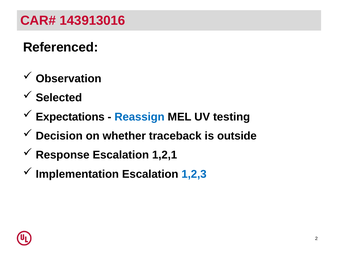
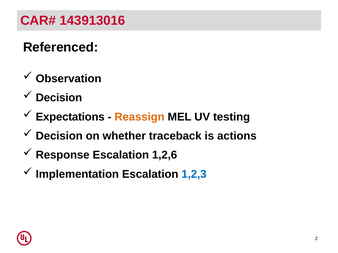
Selected: Selected -> Decision (59, 98)
Reassign colour: blue -> orange (139, 117)
outside: outside -> actions (237, 136)
1,2,1: 1,2,1 -> 1,2,6 (165, 155)
